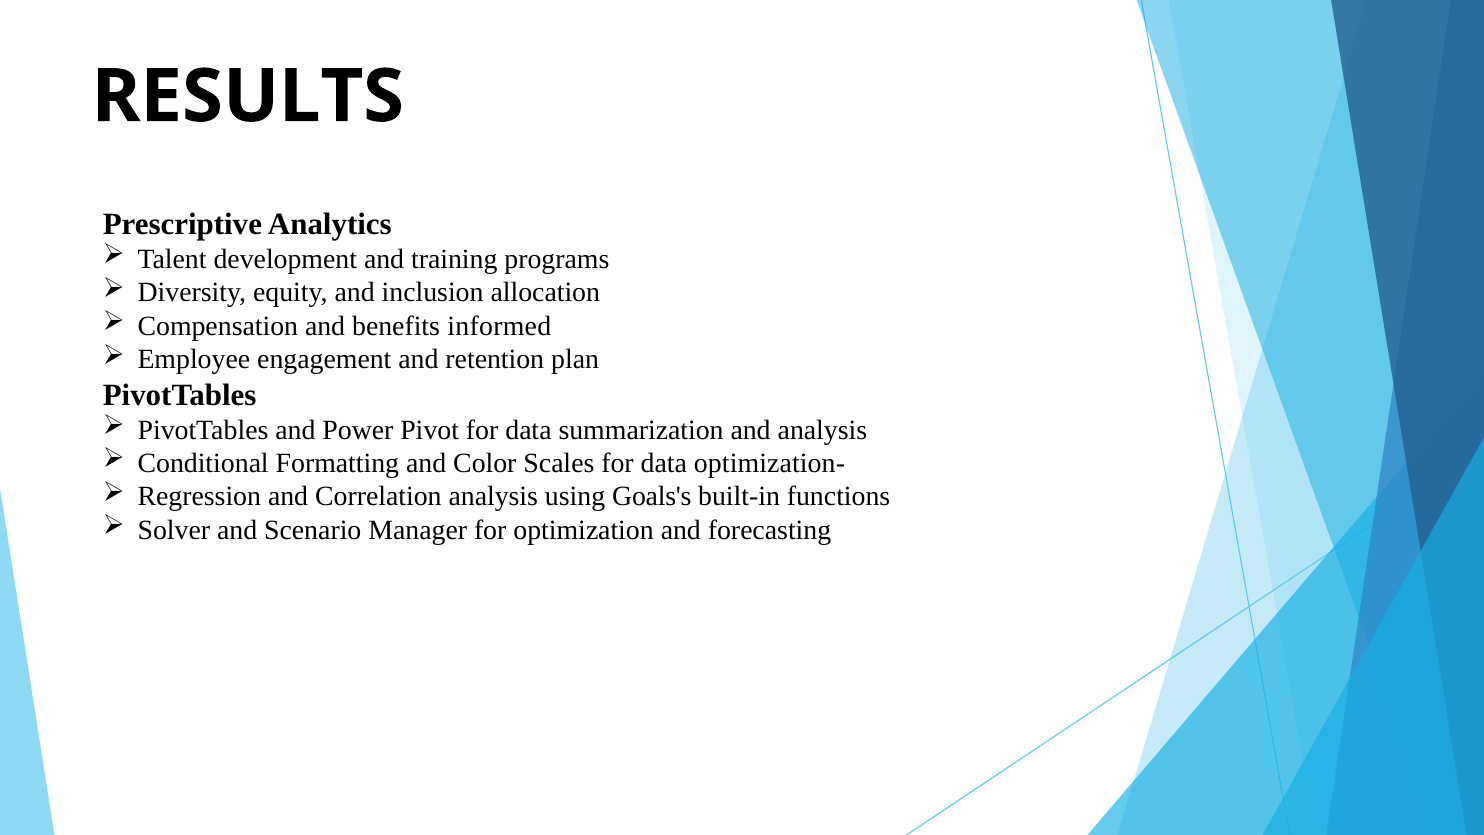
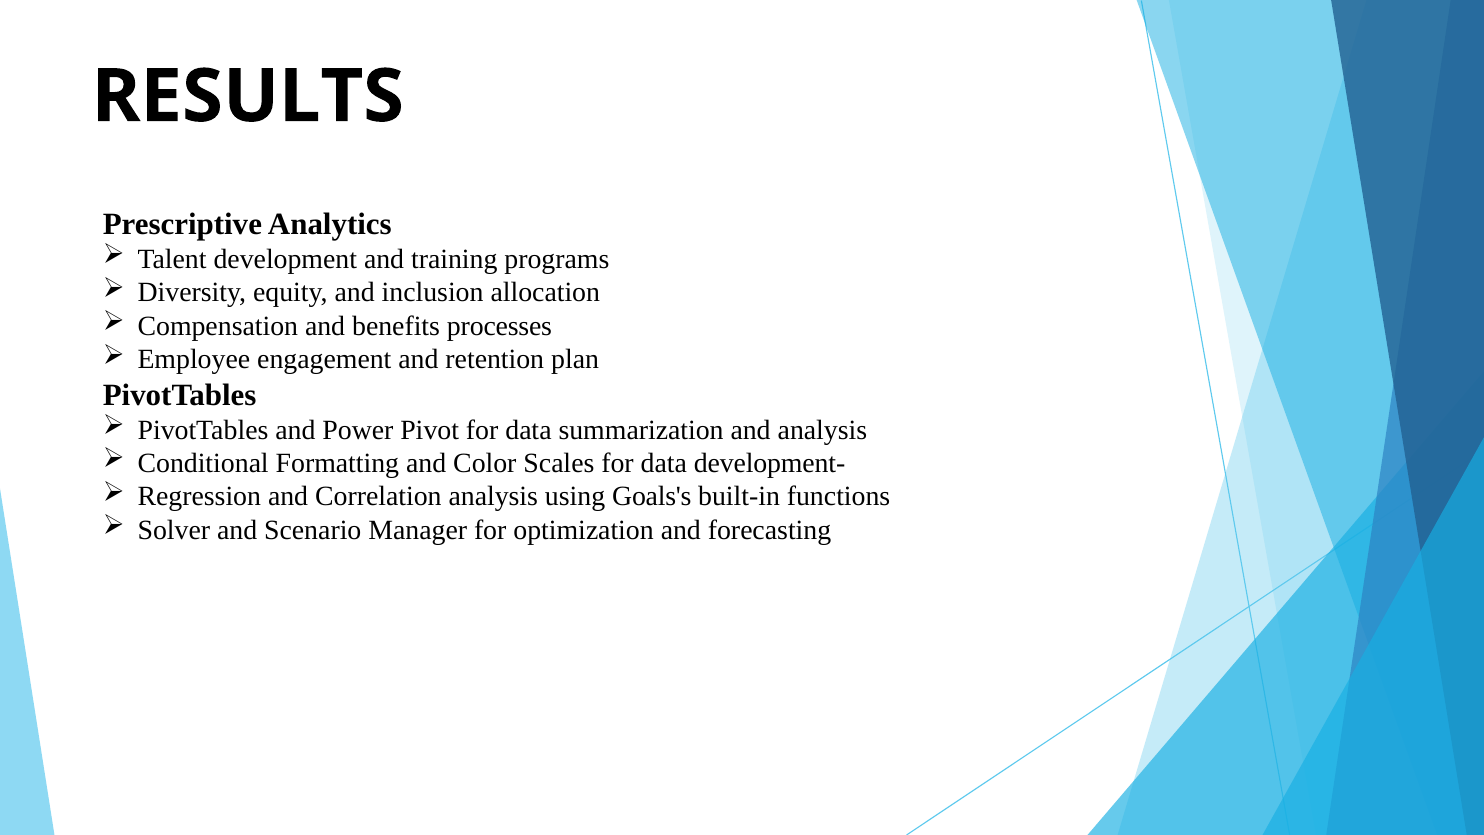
informed: informed -> processes (500, 326)
optimization-: optimization- -> development- (770, 463)
